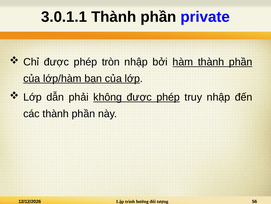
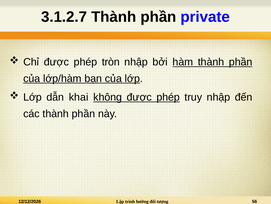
3.0.1.1: 3.0.1.1 -> 3.1.2.7 (64, 17)
phải: phải -> khai (79, 97)
